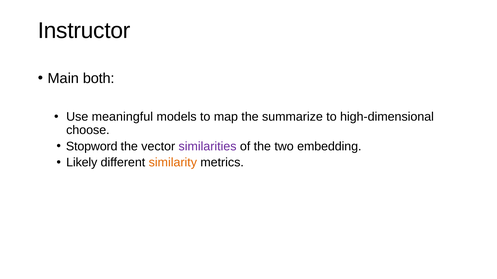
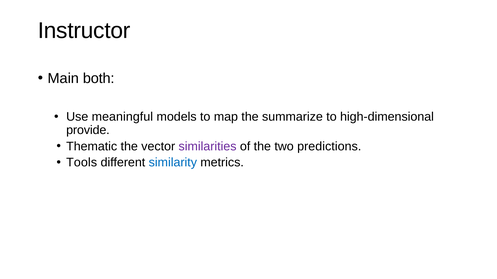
choose: choose -> provide (88, 130)
Stopword: Stopword -> Thematic (92, 147)
embedding: embedding -> predictions (329, 147)
Likely: Likely -> Tools (82, 163)
similarity colour: orange -> blue (173, 163)
